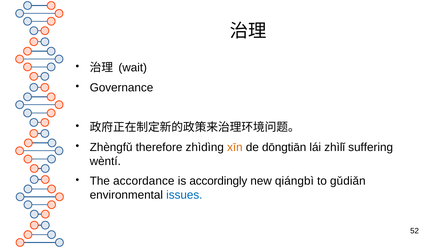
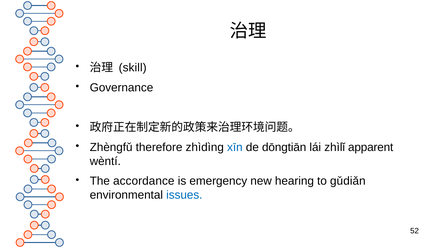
wait: wait -> skill (133, 68)
xīn colour: orange -> blue (235, 147)
suffering: suffering -> apparent (371, 147)
accordingly: accordingly -> emergency (218, 181)
qiángbì: qiángbì -> hearing (294, 181)
